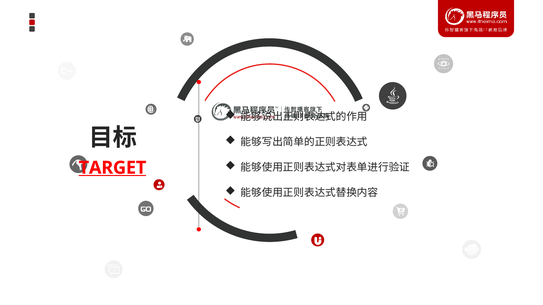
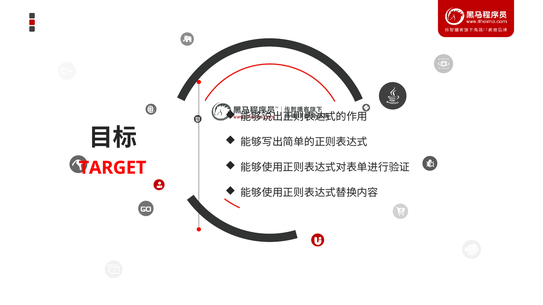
TARGET underline: present -> none (113, 168)
